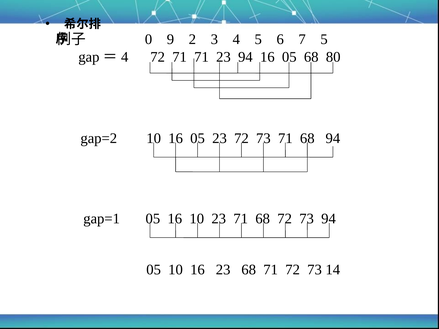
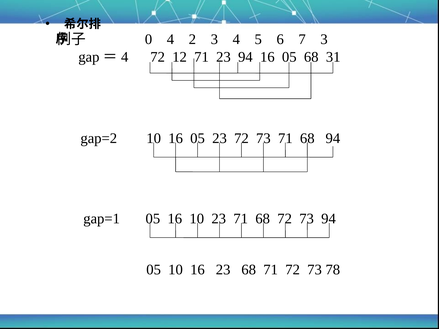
0 9: 9 -> 4 (170, 39)
7 5: 5 -> 3 (324, 39)
72 71: 71 -> 12 (180, 57)
80: 80 -> 31 (333, 57)
14: 14 -> 78 (333, 270)
